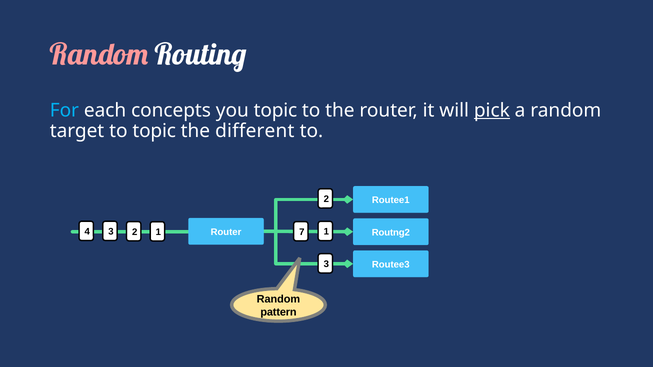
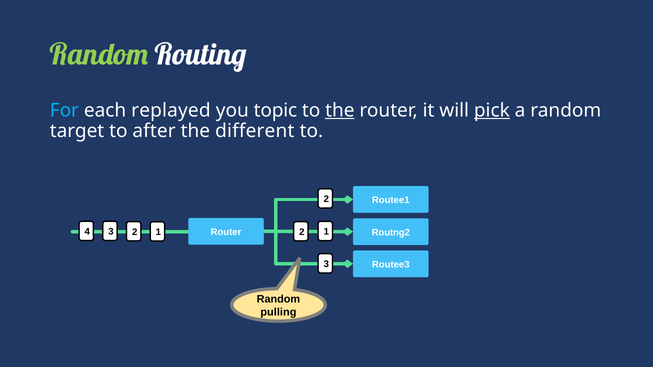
Random colour: pink -> light green (99, 55)
concepts: concepts -> replayed (171, 110)
the underline: none -> present (340, 110)
to topic: topic -> after (154, 131)
4 7: 7 -> 2 (302, 232)
pattern: pattern -> pulling (278, 312)
